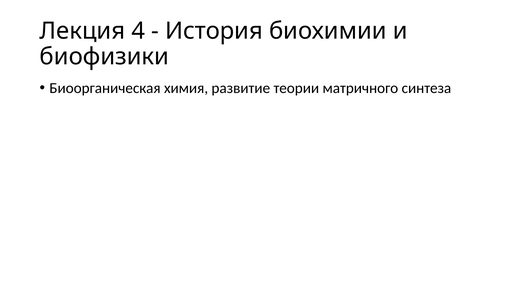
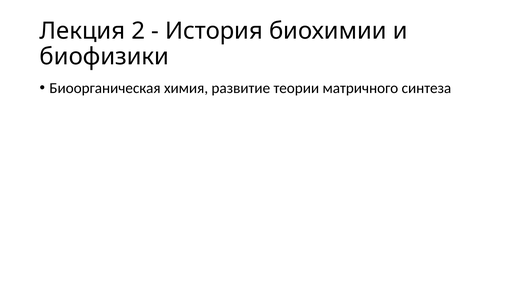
4: 4 -> 2 (138, 31)
